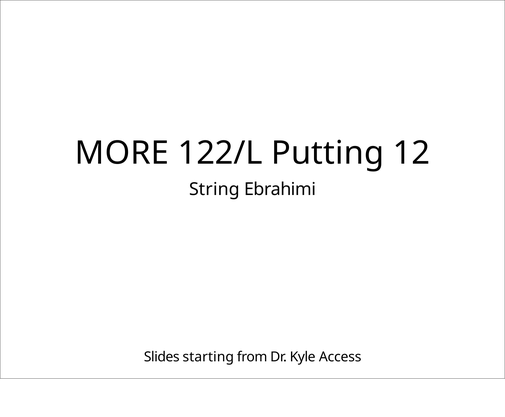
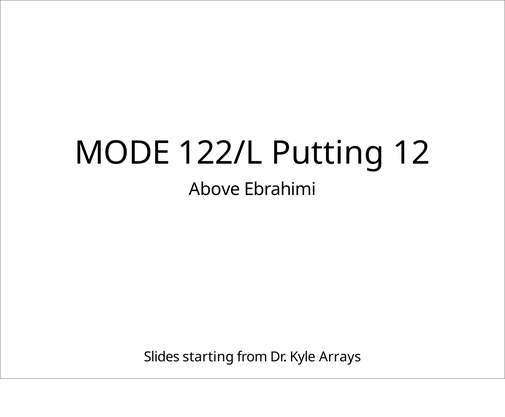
MORE: MORE -> MODE (122, 153)
String: String -> Above (215, 189)
Access: Access -> Arrays (340, 357)
